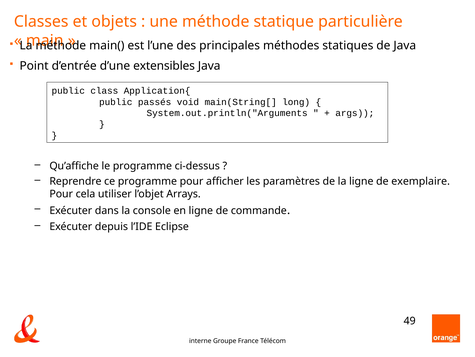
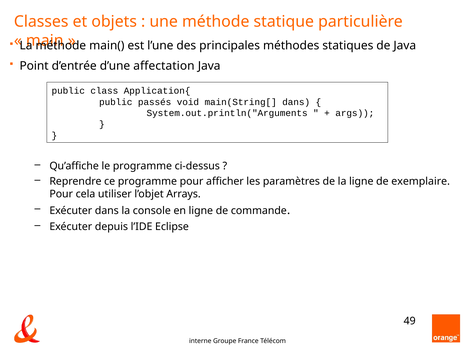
extensibles: extensibles -> affectation (164, 66)
main(String[ long: long -> dans (296, 102)
